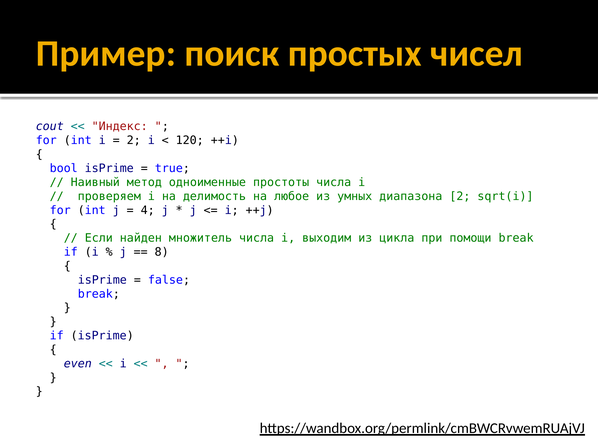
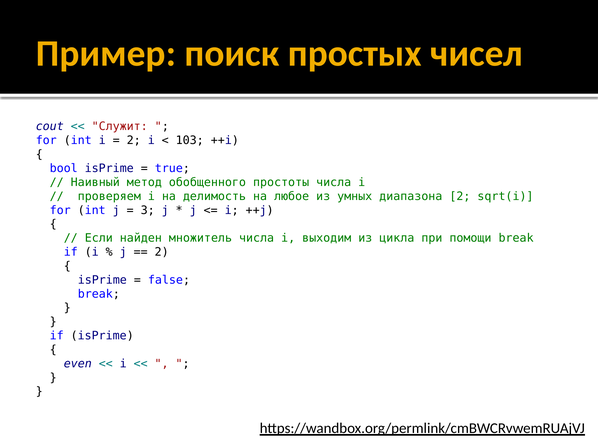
Индекс: Индекс -> Служит (120, 127)
120: 120 -> 103 (190, 141)
одноименные: одноименные -> обобщенного (207, 182)
4: 4 -> 3 (148, 210)
8: 8 -> 2 (162, 252)
